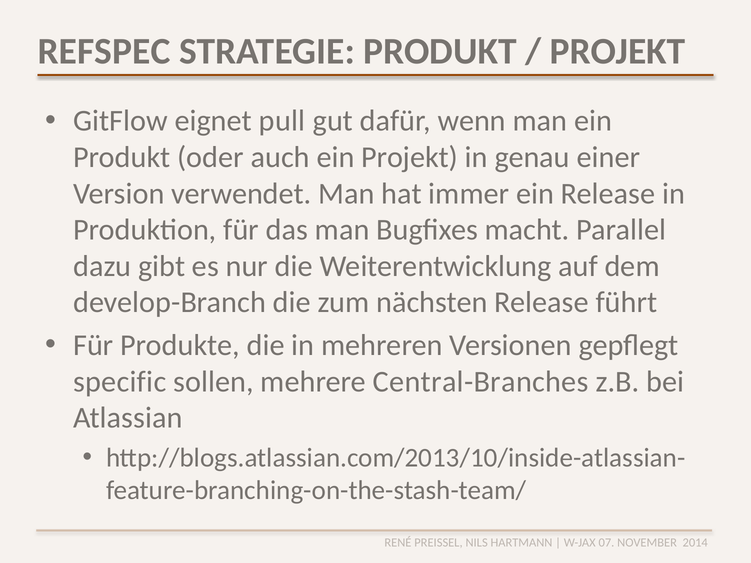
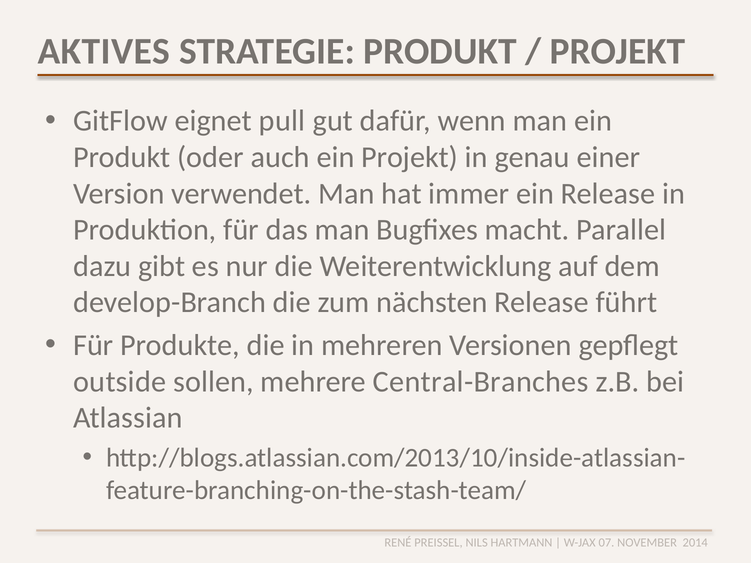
REFSPEC: REFSPEC -> AKTIVES (104, 51)
specific: specific -> outside (120, 382)
